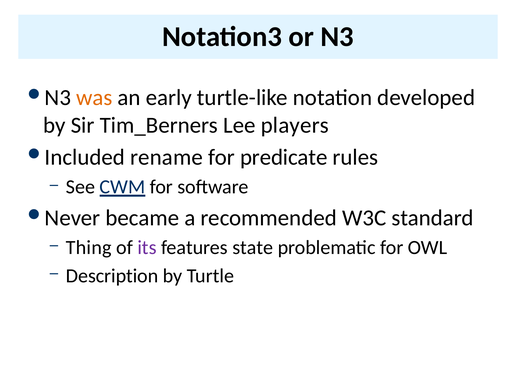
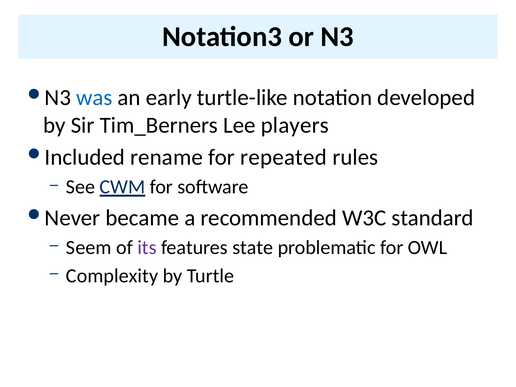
was colour: orange -> blue (94, 98)
predicate: predicate -> repeated (284, 157)
Thing: Thing -> Seem (89, 248)
Description: Description -> Complexity (112, 276)
